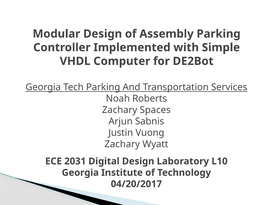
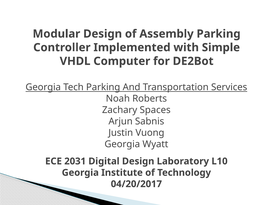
Zachary: Zachary -> Georgia (122, 144)
